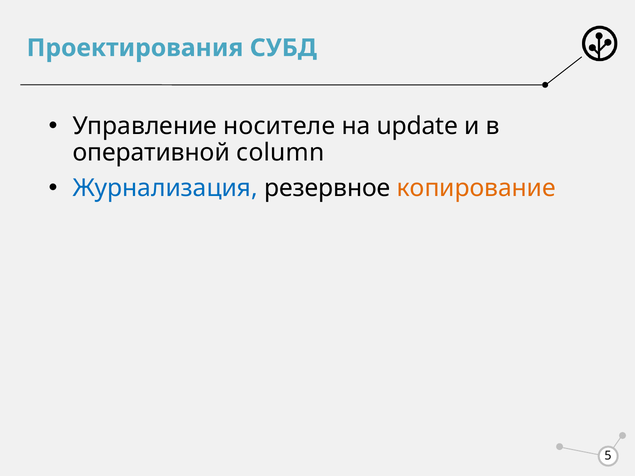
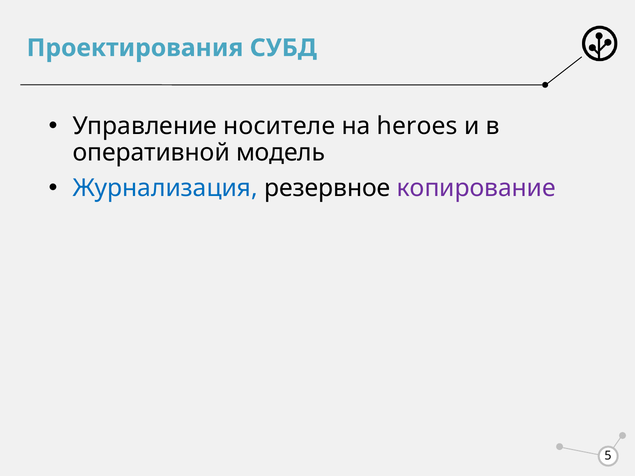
update: update -> heroes (417, 126)
column: column -> модель (281, 153)
копирование colour: orange -> purple (476, 188)
